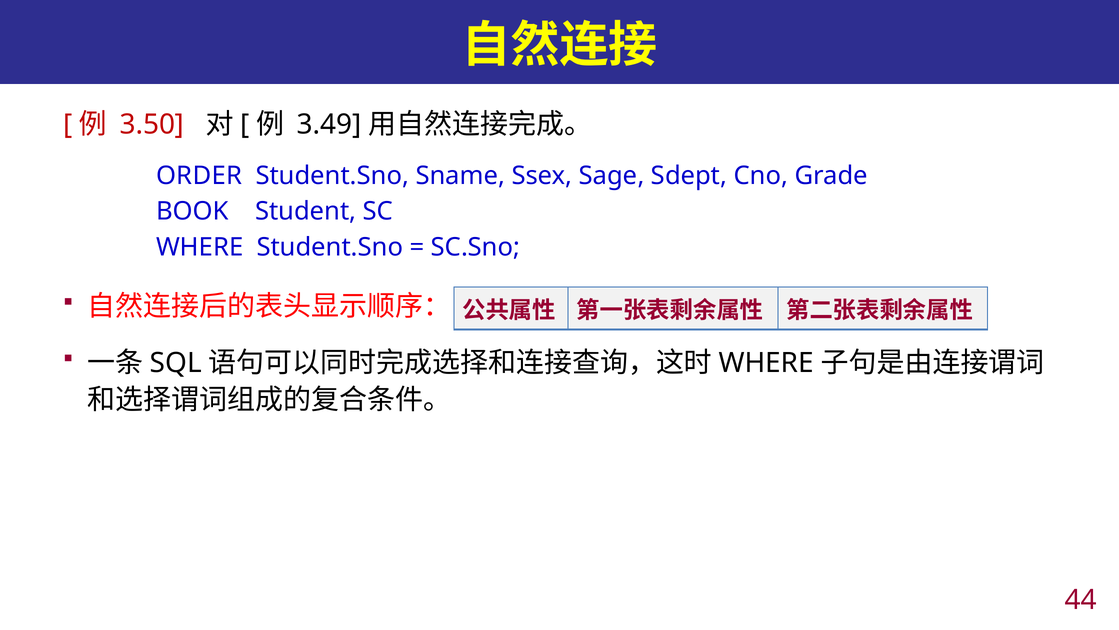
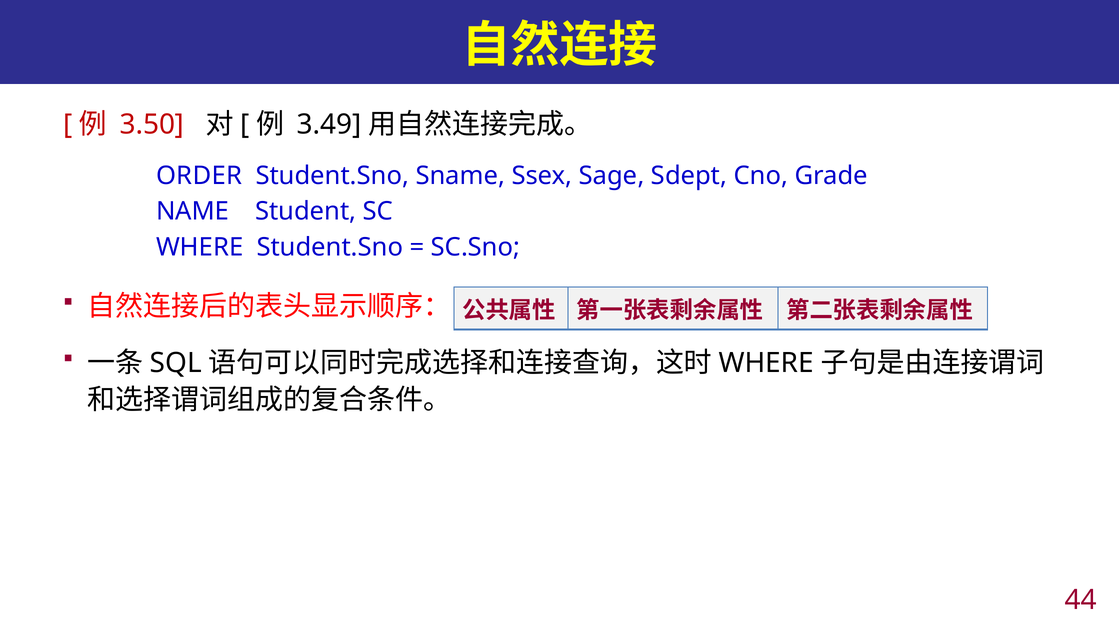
BOOK: BOOK -> NAME (192, 211)
